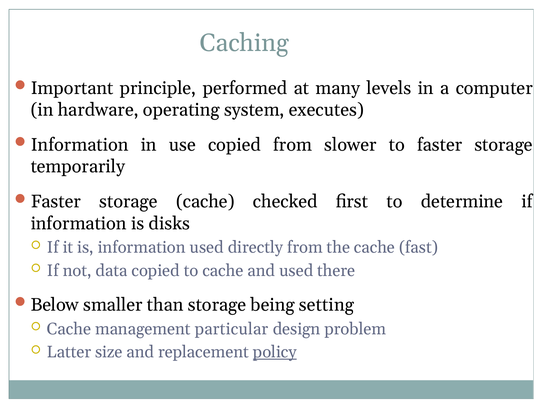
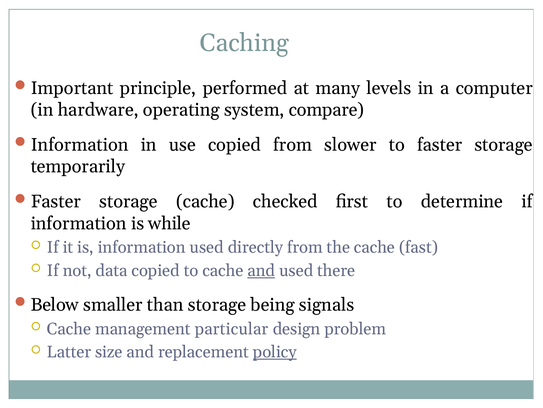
executes: executes -> compare (326, 110)
disks: disks -> while (169, 223)
and underline: none -> present (261, 270)
setting: setting -> signals (327, 304)
